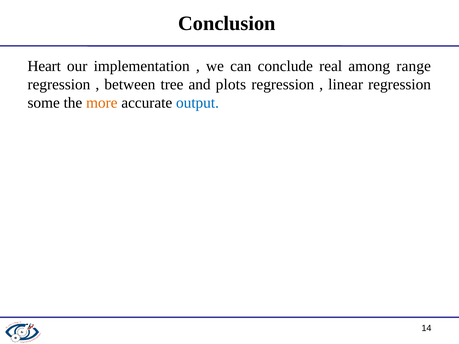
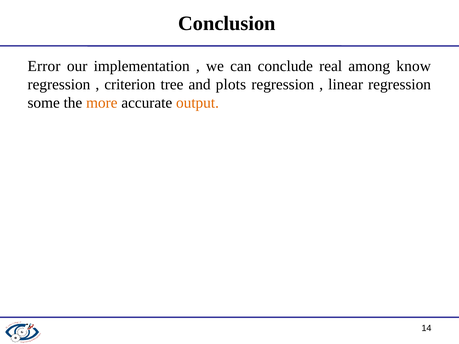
Heart: Heart -> Error (44, 66)
range: range -> know (414, 66)
between: between -> criterion (130, 84)
output colour: blue -> orange (197, 103)
